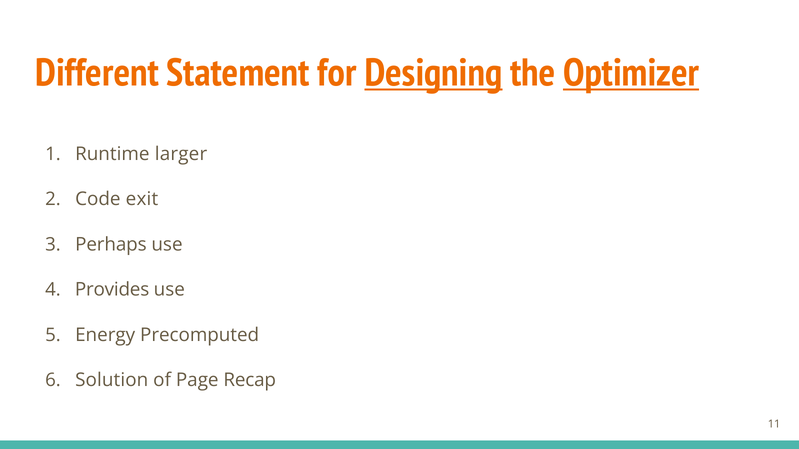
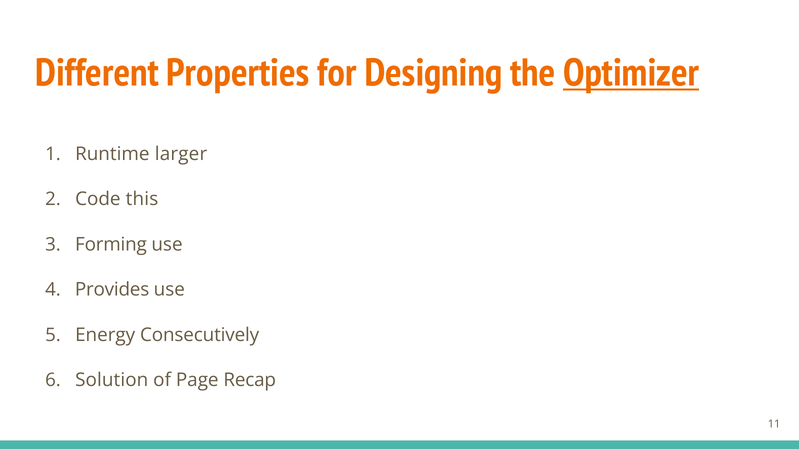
Statement: Statement -> Properties (238, 73)
Designing underline: present -> none (433, 73)
exit: exit -> this (142, 199)
Perhaps: Perhaps -> Forming (111, 245)
Precomputed: Precomputed -> Consecutively (200, 335)
